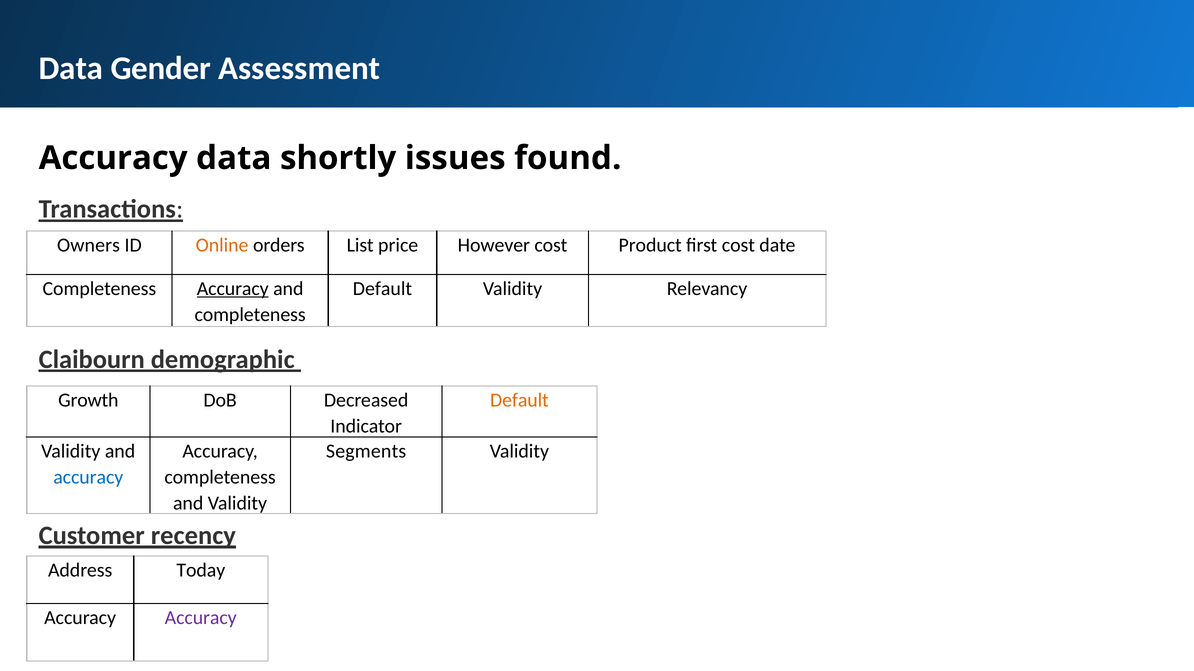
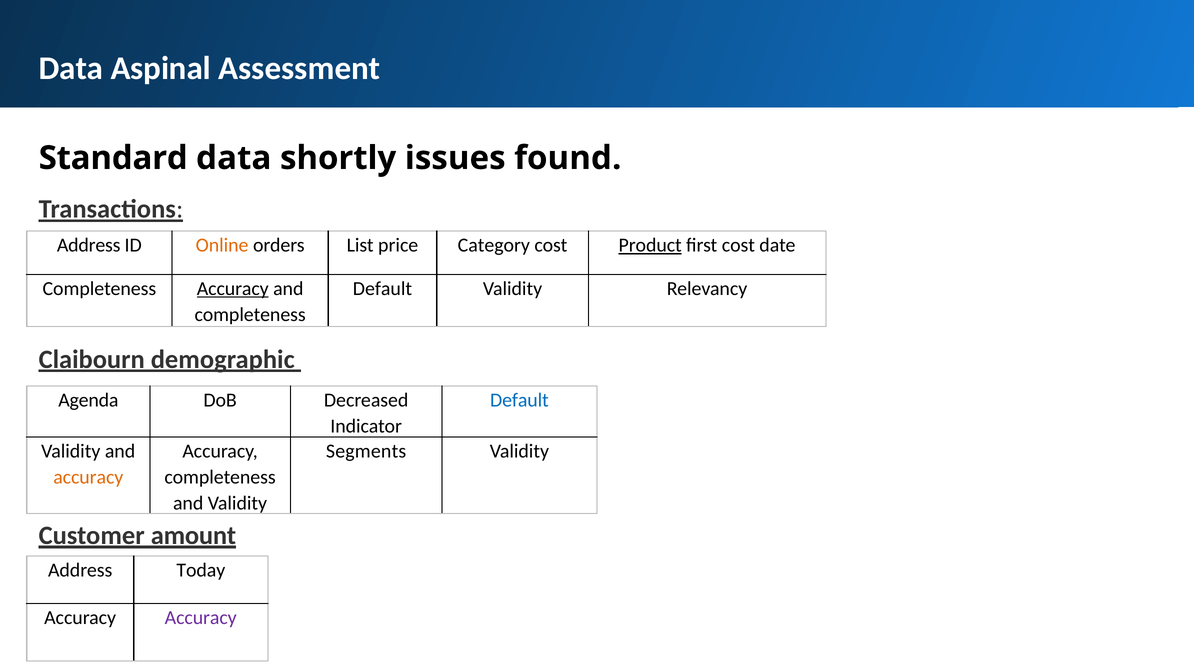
Gender: Gender -> Aspinal (161, 69)
Accuracy: Accuracy -> Standard (113, 158)
Owners: Owners -> Address (89, 245)
However: However -> Category (494, 245)
Product underline: none -> present (650, 245)
Growth: Growth -> Agenda (88, 400)
Default colour: orange -> blue (519, 400)
accuracy colour: blue -> orange (88, 478)
recency: recency -> amount (193, 536)
